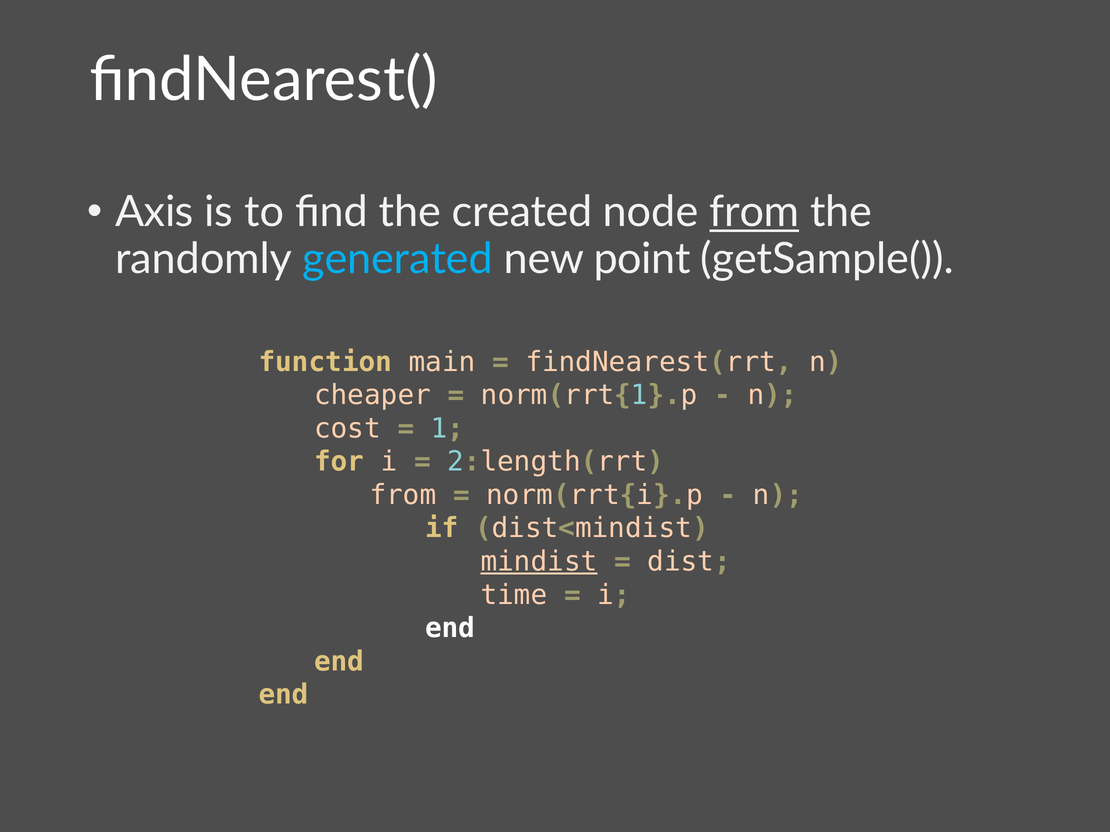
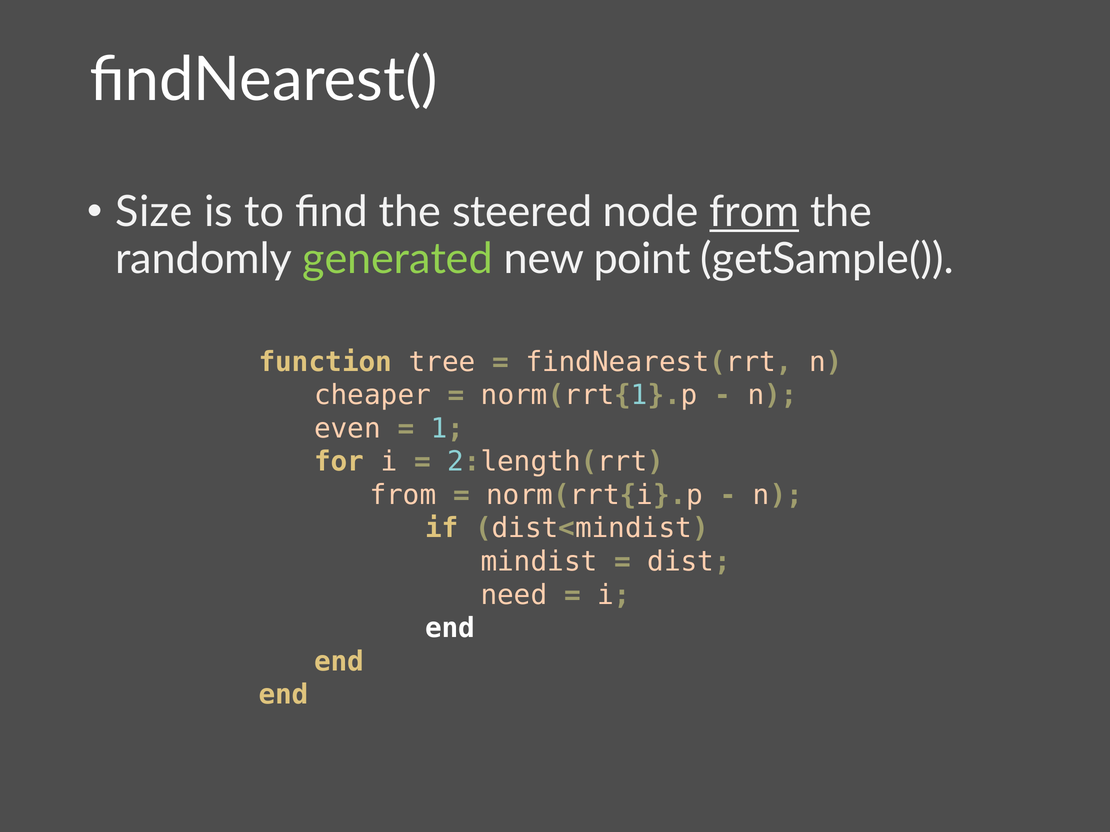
Axis: Axis -> Size (154, 212)
created: created -> steered (522, 212)
generated colour: light blue -> light green (398, 259)
main: main -> tree (442, 362)
cost: cost -> even (347, 429)
mindist underline: present -> none (539, 562)
time: time -> need (514, 595)
